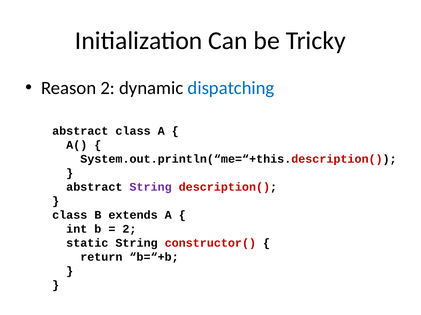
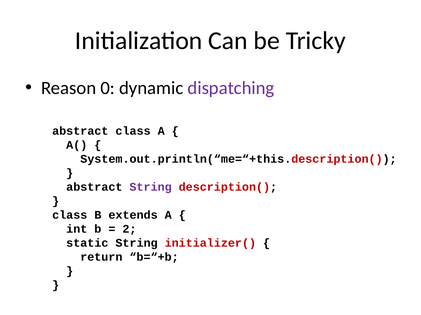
Reason 2: 2 -> 0 (108, 88)
dispatching colour: blue -> purple (231, 88)
constructor(: constructor( -> initializer( (210, 244)
